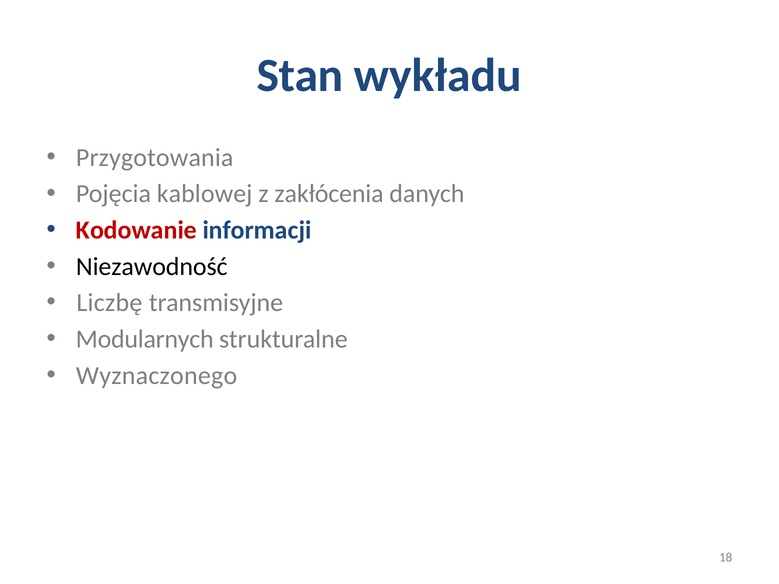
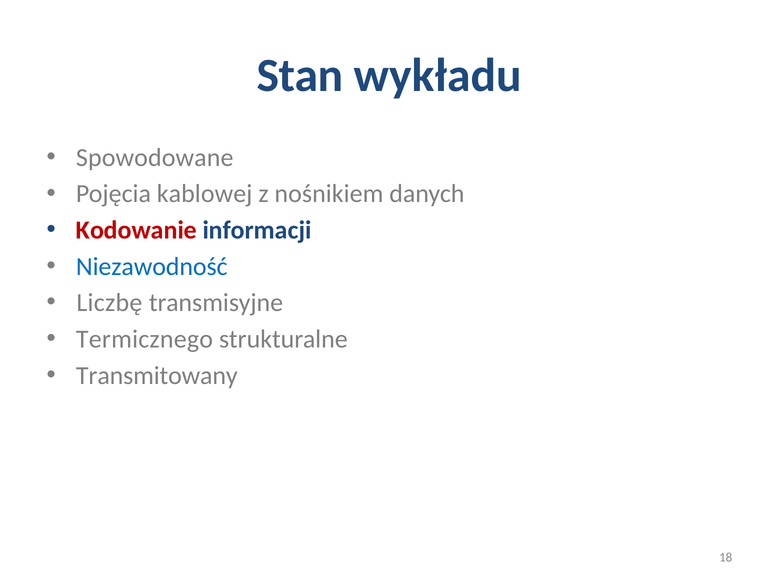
Przygotowania: Przygotowania -> Spowodowane (155, 158)
zakłócenia: zakłócenia -> nośnikiem (329, 194)
Niezawodność colour: black -> blue (152, 267)
Modularnych: Modularnych -> Termicznego (144, 339)
Wyznaczonego: Wyznaczonego -> Transmitowany (157, 376)
